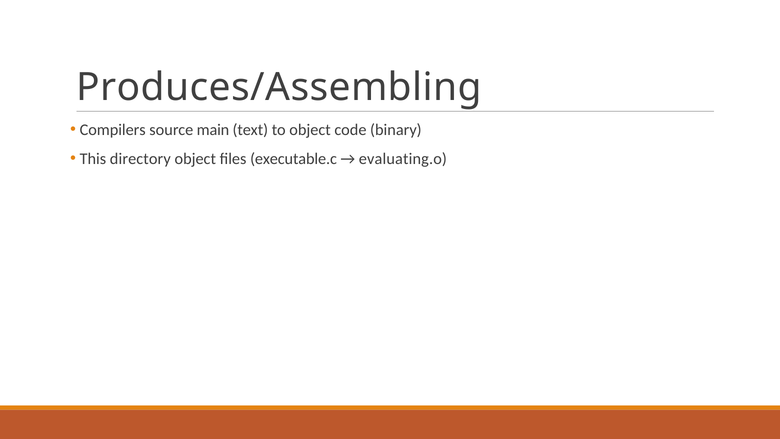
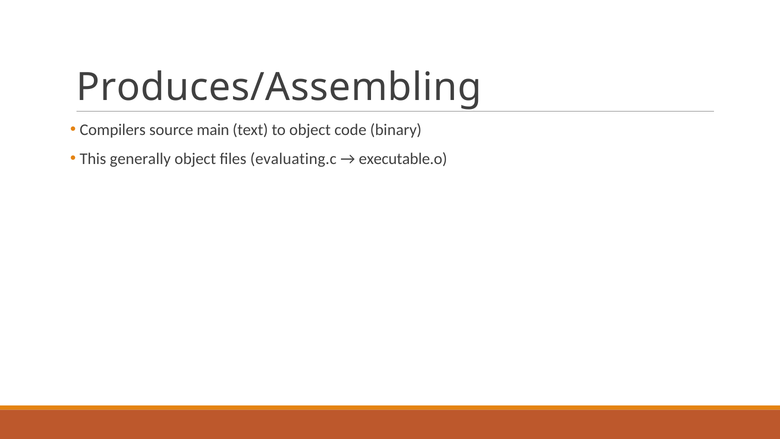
directory: directory -> generally (140, 159)
executable.c: executable.c -> evaluating.c (293, 159)
evaluating.o: evaluating.o -> executable.o (403, 159)
